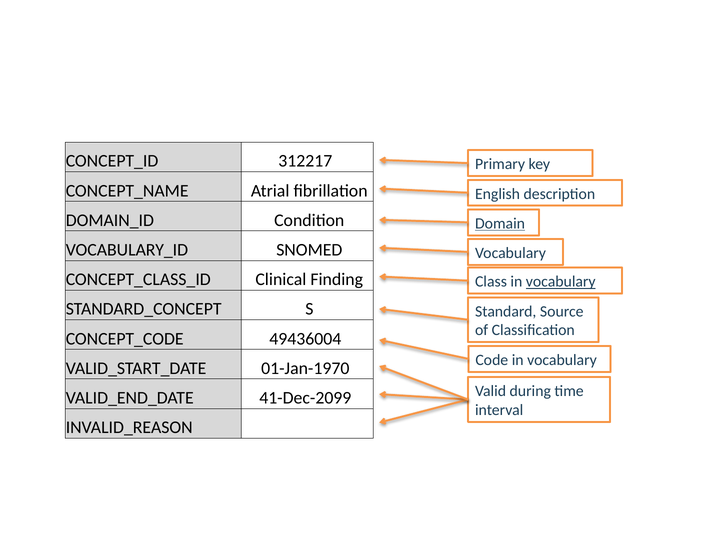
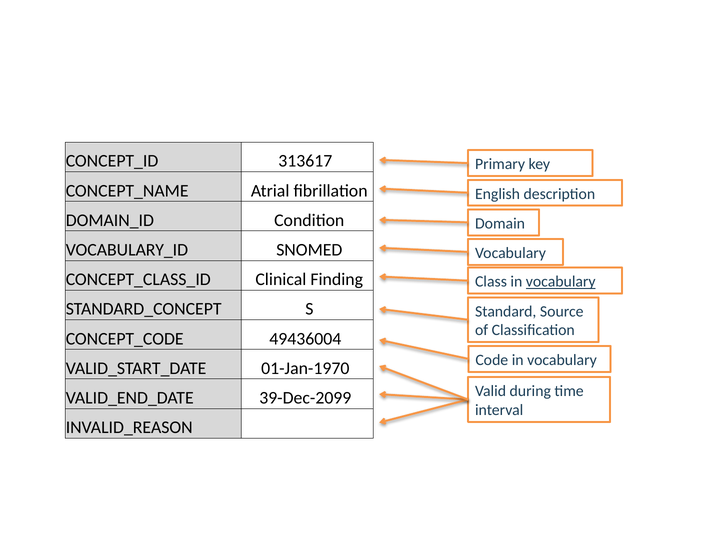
312217: 312217 -> 313617 (305, 161)
Domain underline: present -> none (500, 224)
41-Dec-2099: 41-Dec-2099 -> 39-Dec-2099 (305, 398)
